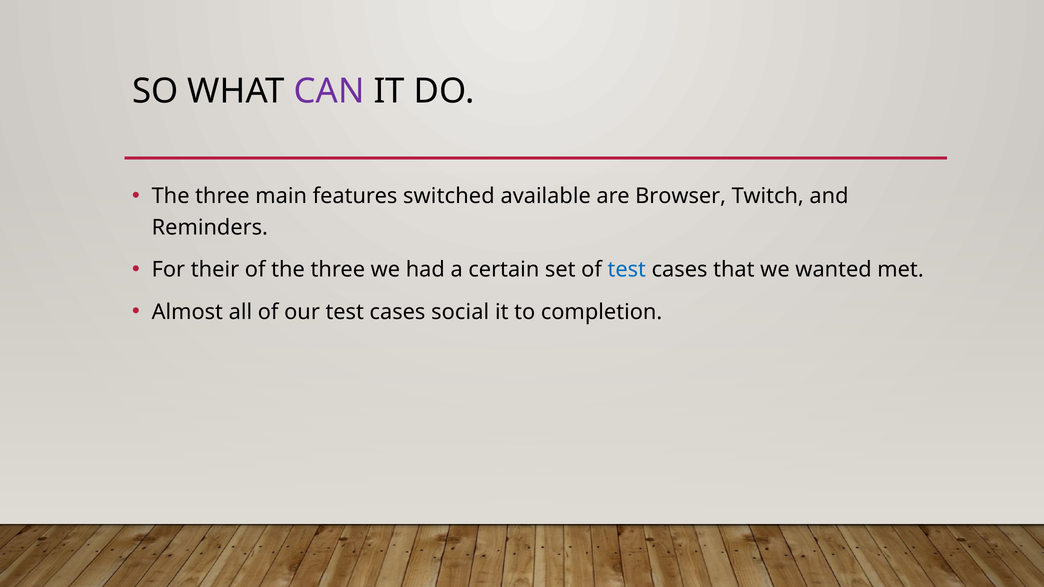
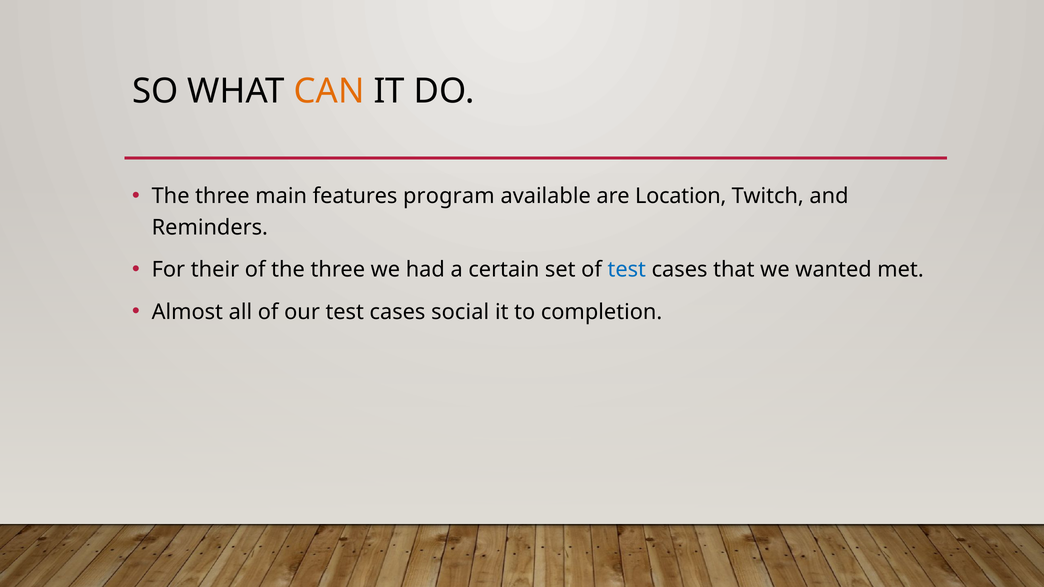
CAN colour: purple -> orange (329, 91)
switched: switched -> program (449, 196)
Browser: Browser -> Location (681, 196)
